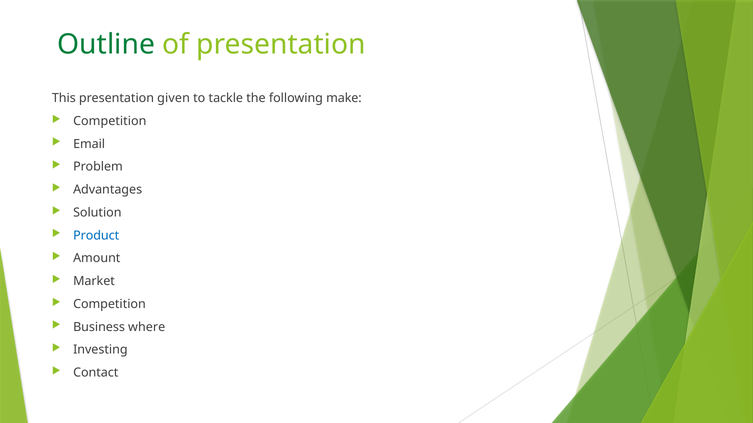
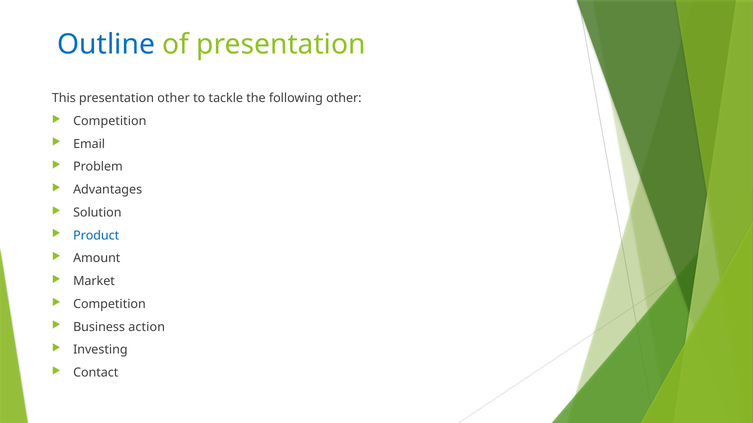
Outline colour: green -> blue (106, 44)
presentation given: given -> other (174, 98)
following make: make -> other (344, 98)
where: where -> action (147, 327)
